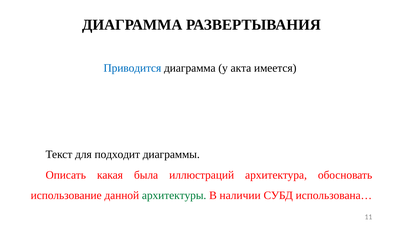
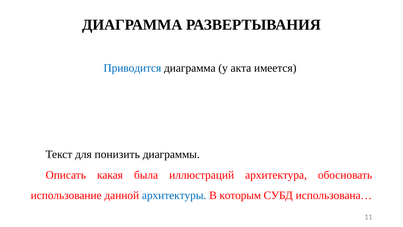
подходит: подходит -> понизить (117, 154)
архитектуры colour: green -> blue (174, 195)
наличии: наличии -> которым (240, 195)
